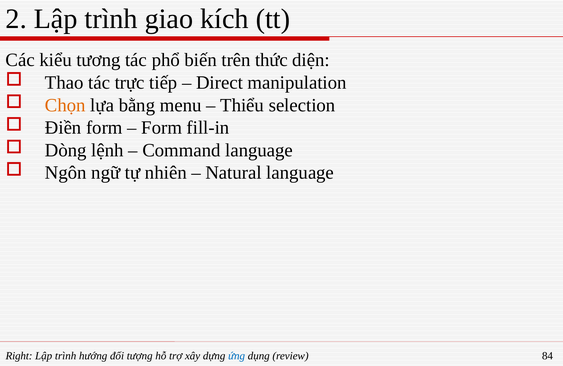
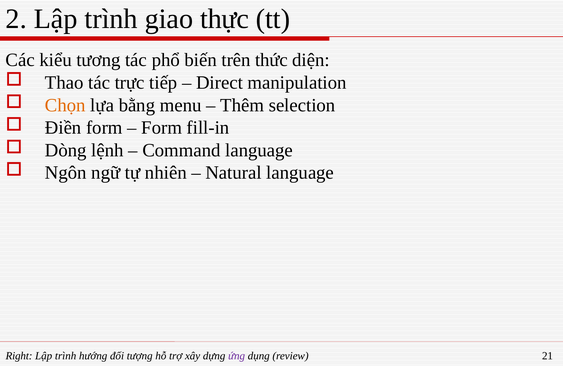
kích: kích -> thực (225, 19)
Thiểu: Thiểu -> Thêm (242, 105)
ứng colour: blue -> purple (237, 356)
84: 84 -> 21 (547, 356)
